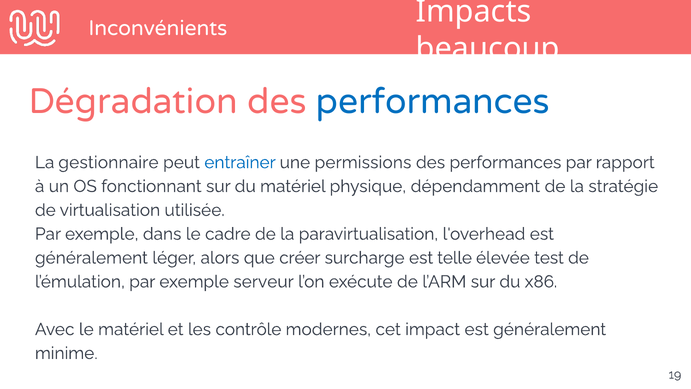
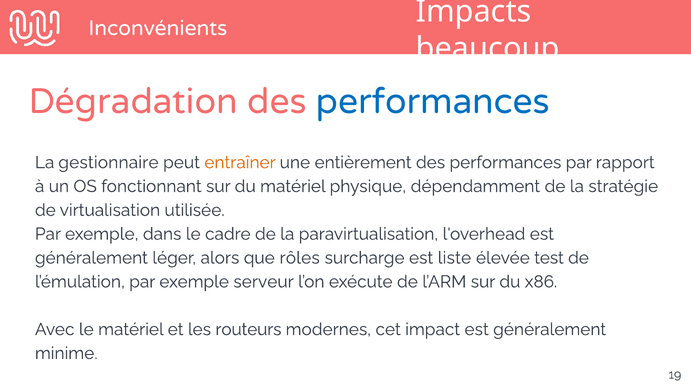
entraîner colour: blue -> orange (240, 162)
permissions: permissions -> entièrement (363, 162)
créer: créer -> rôles (300, 258)
telle: telle -> liste (454, 258)
contrôle: contrôle -> routeurs (248, 329)
